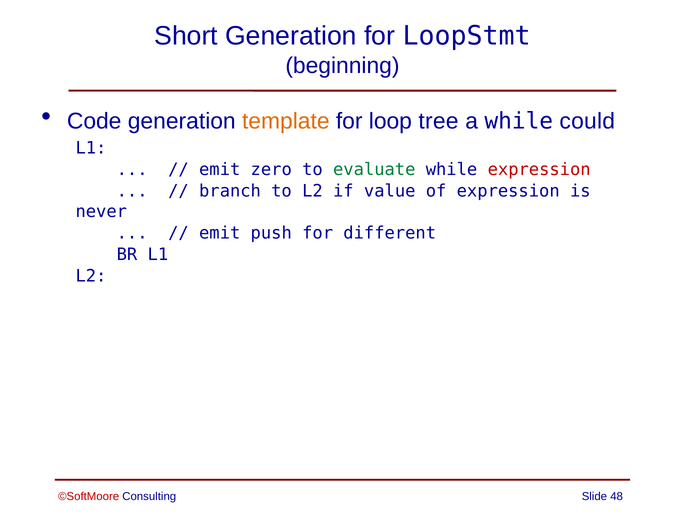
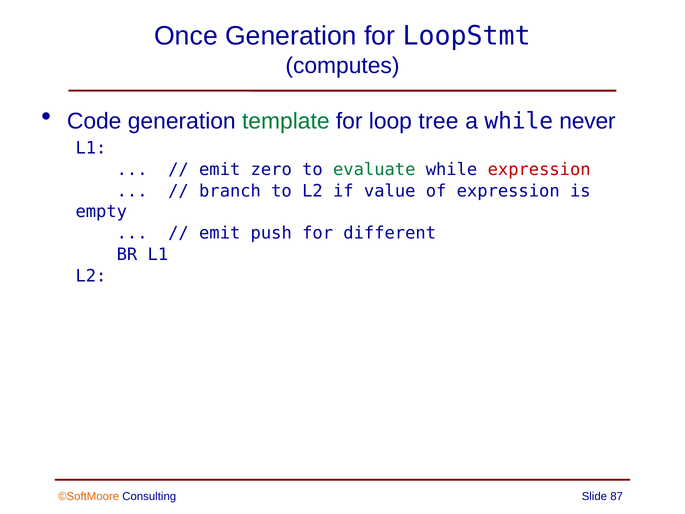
Short: Short -> Once (186, 36)
beginning: beginning -> computes (342, 66)
template colour: orange -> green (286, 121)
could: could -> never (587, 121)
never: never -> empty (101, 211)
©SoftMoore colour: red -> orange (89, 496)
48: 48 -> 87 (617, 496)
